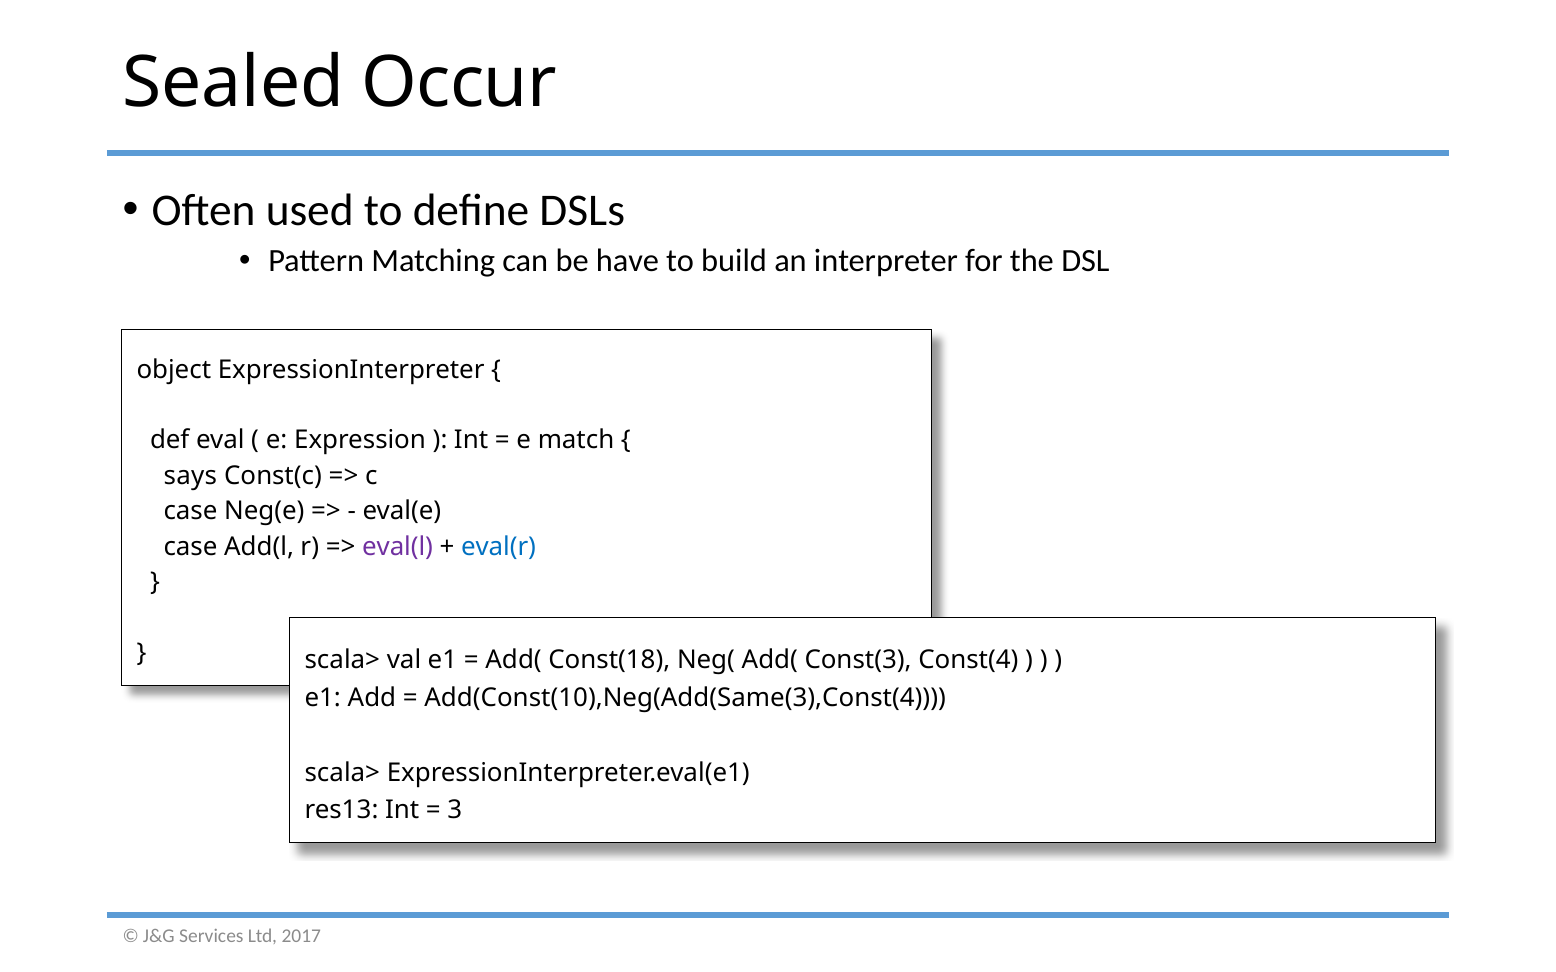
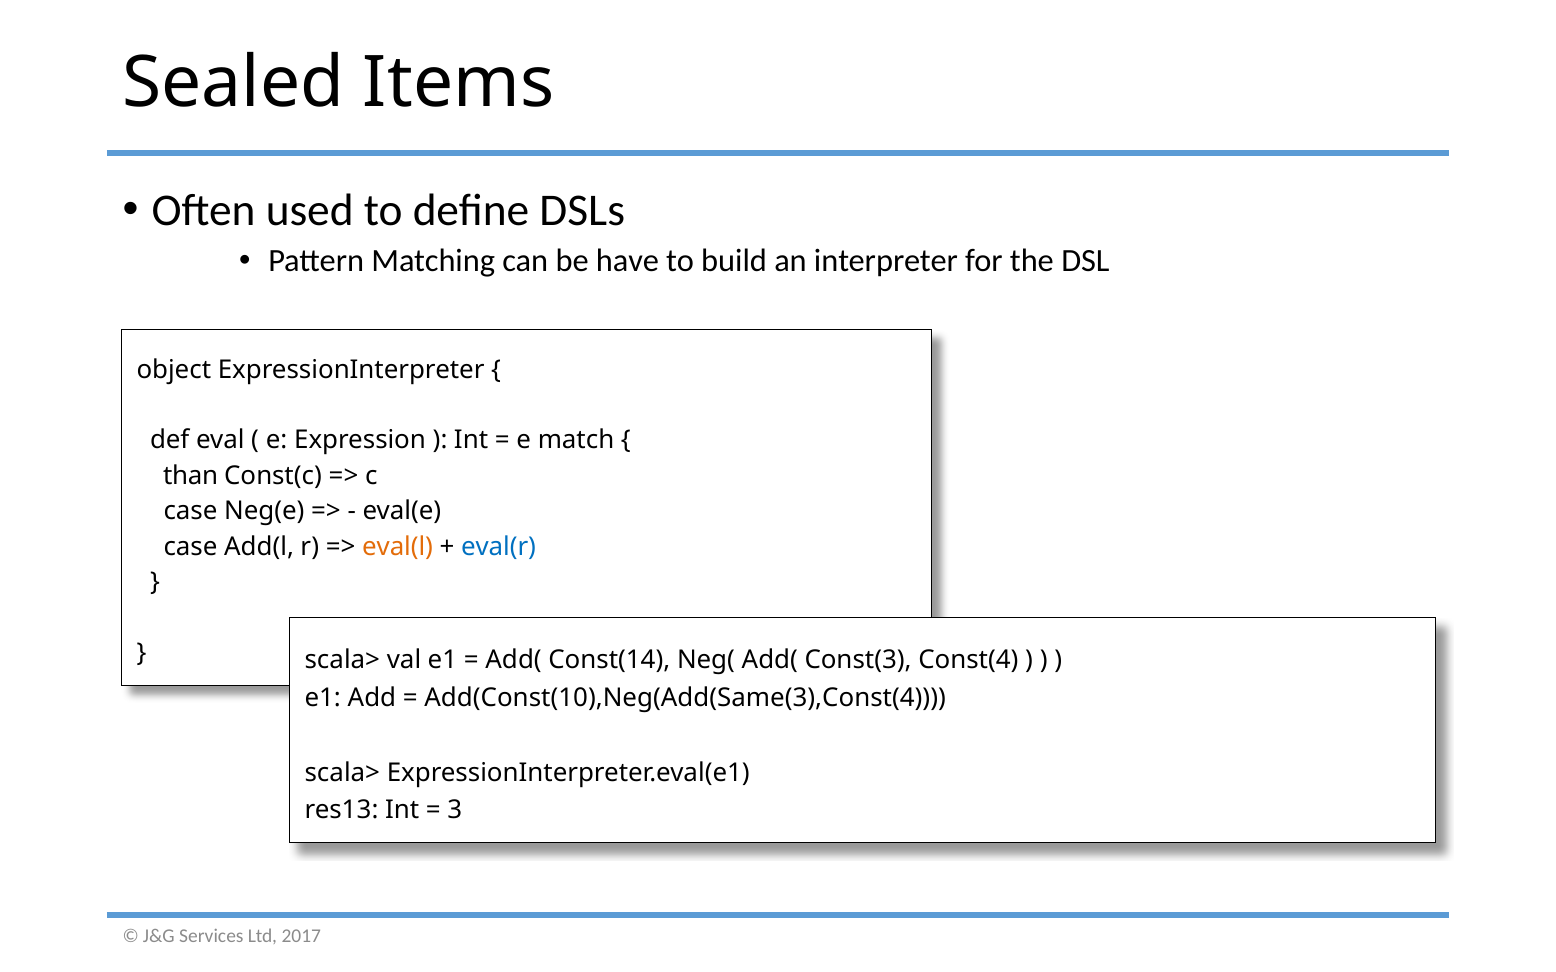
Occur: Occur -> Items (459, 83)
says: says -> than (191, 476)
eval(l colour: purple -> orange (398, 547)
Const(18: Const(18 -> Const(14 (609, 660)
